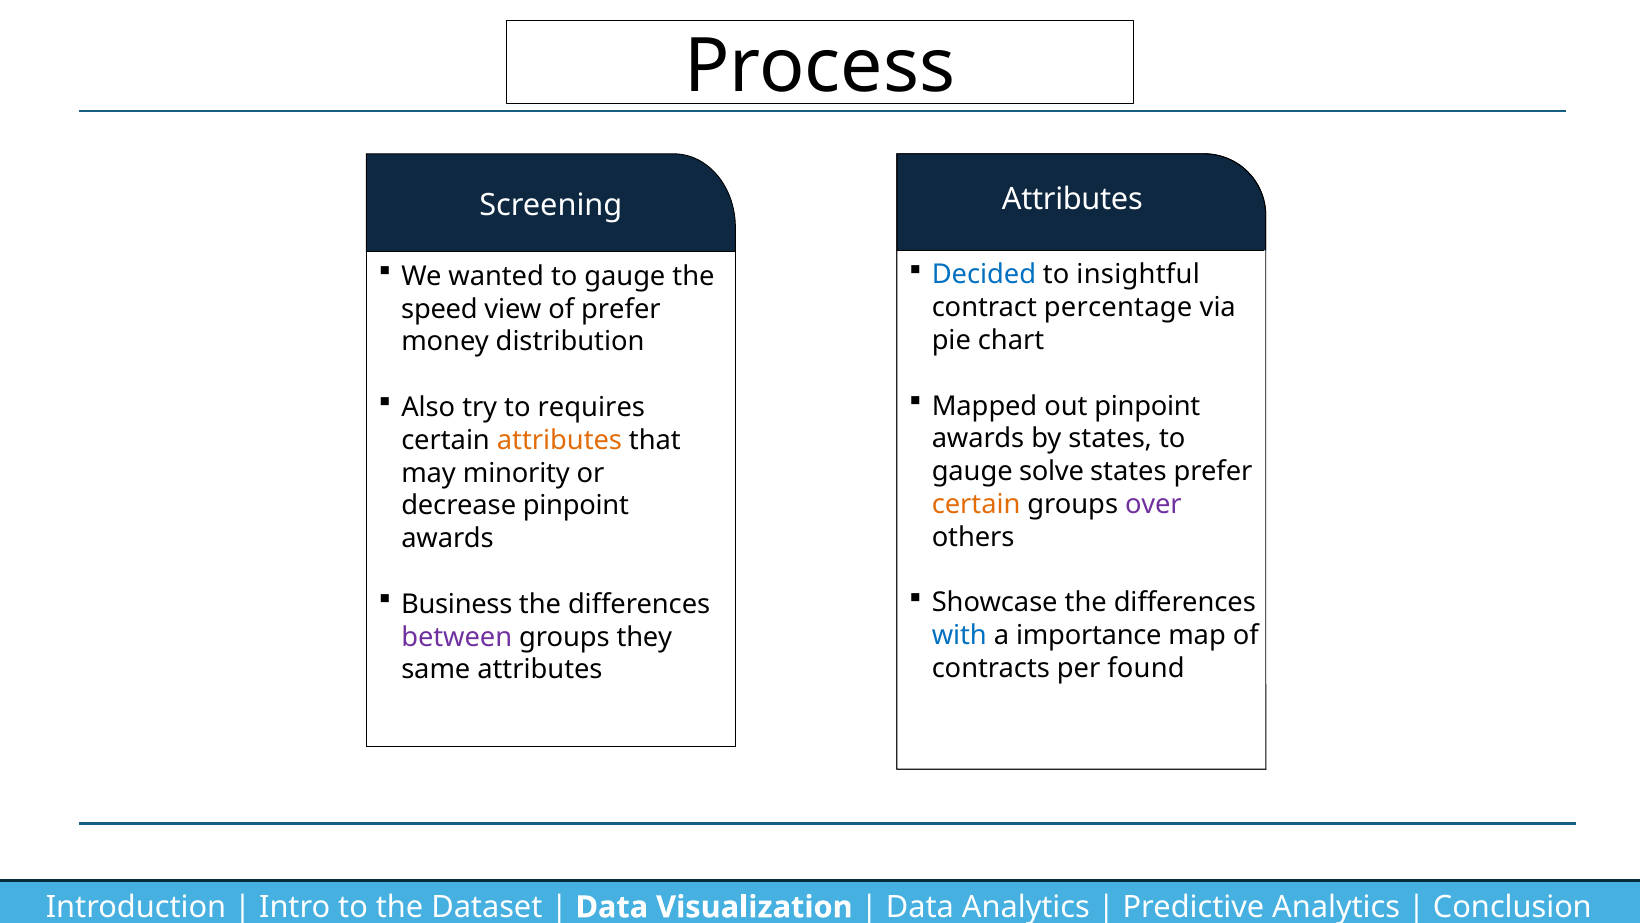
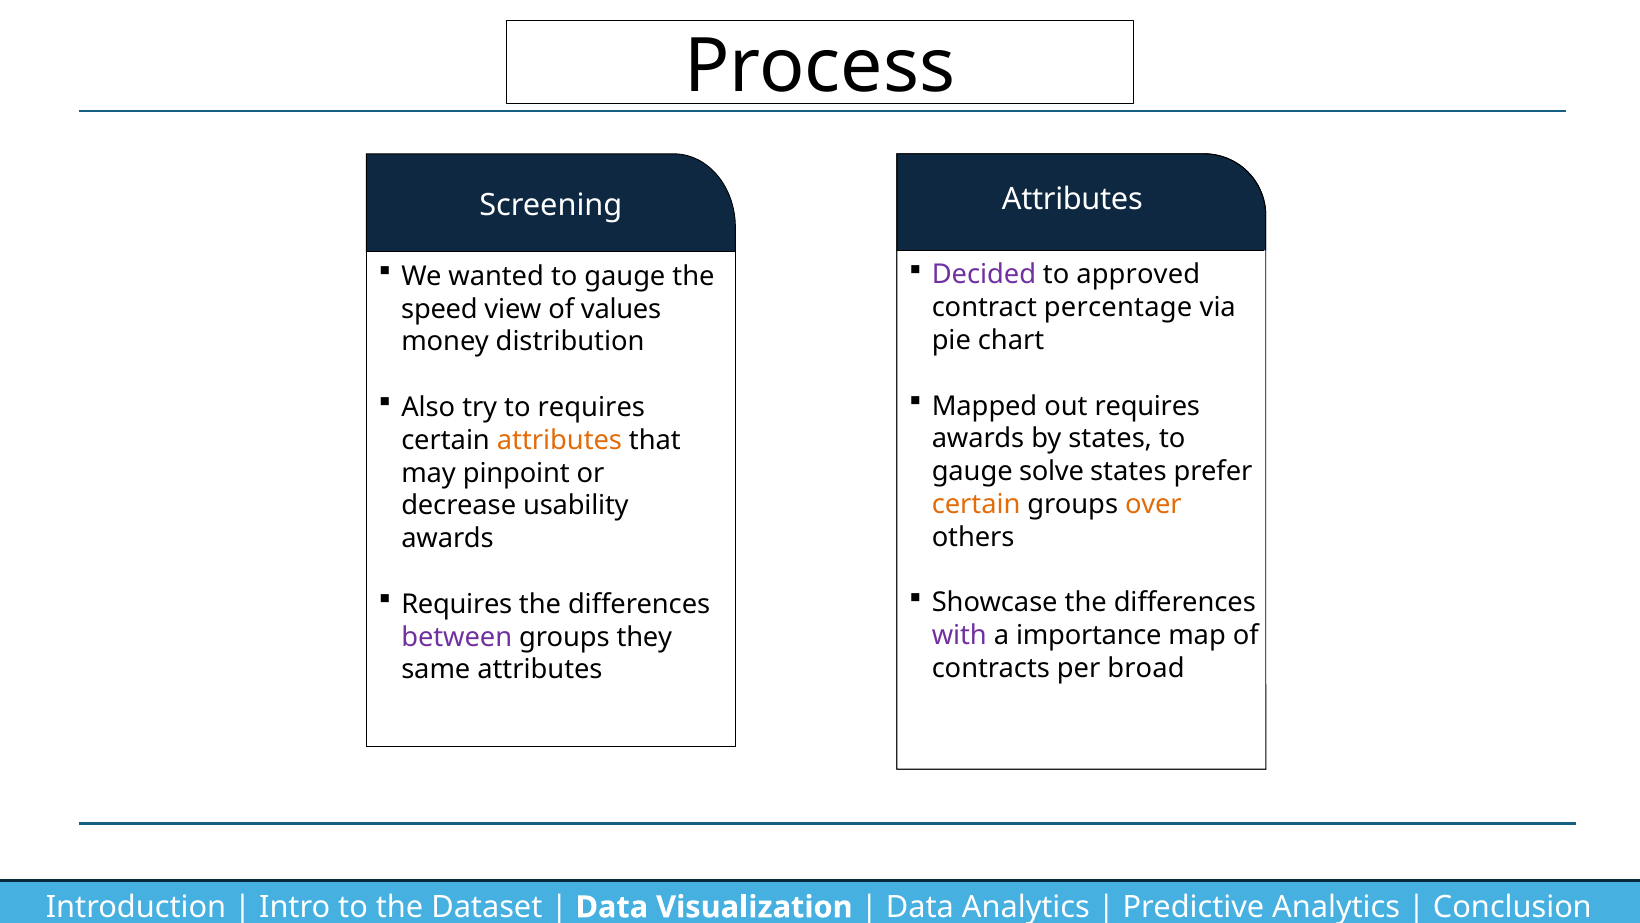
Decided colour: blue -> purple (984, 275)
insightful: insightful -> approved (1138, 275)
of prefer: prefer -> values (621, 309)
out pinpoint: pinpoint -> requires (1147, 406)
minority: minority -> pinpoint (516, 473)
over colour: purple -> orange (1153, 504)
decrease pinpoint: pinpoint -> usability (576, 506)
Business: Business -> Requires (457, 604)
with colour: blue -> purple (959, 635)
found: found -> broad (1146, 668)
